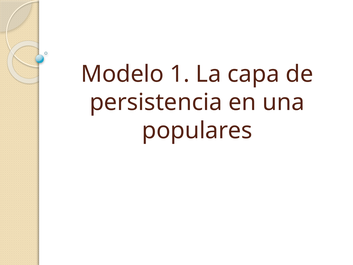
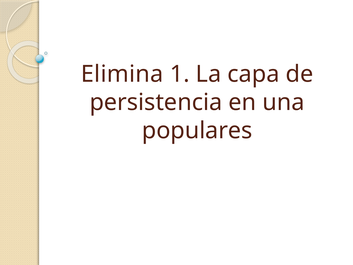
Modelo: Modelo -> Elimina (122, 74)
